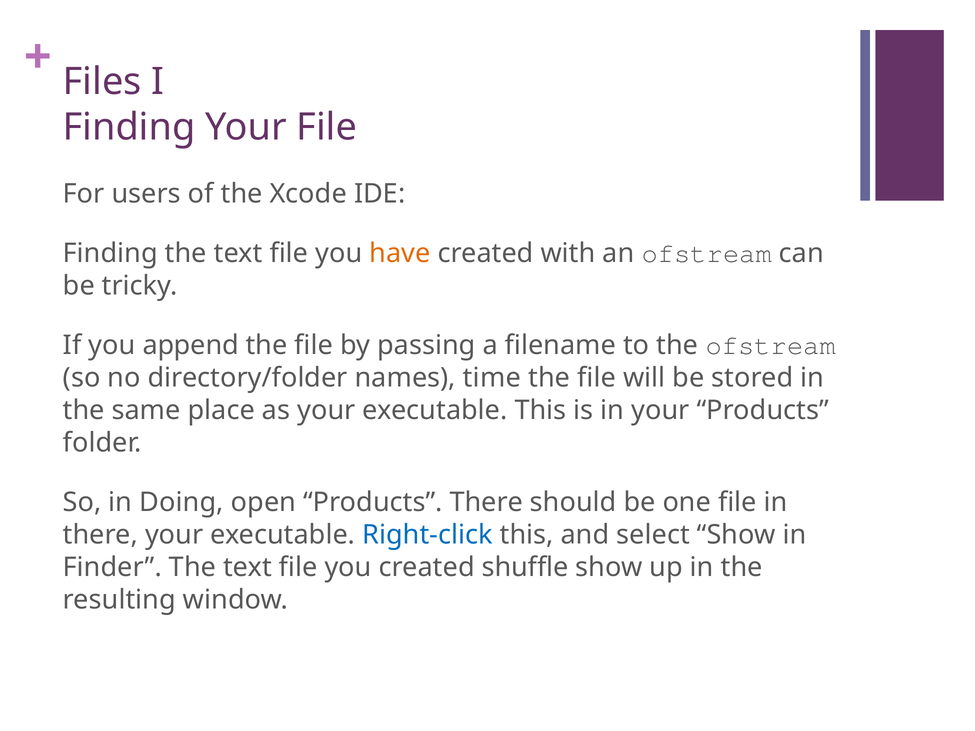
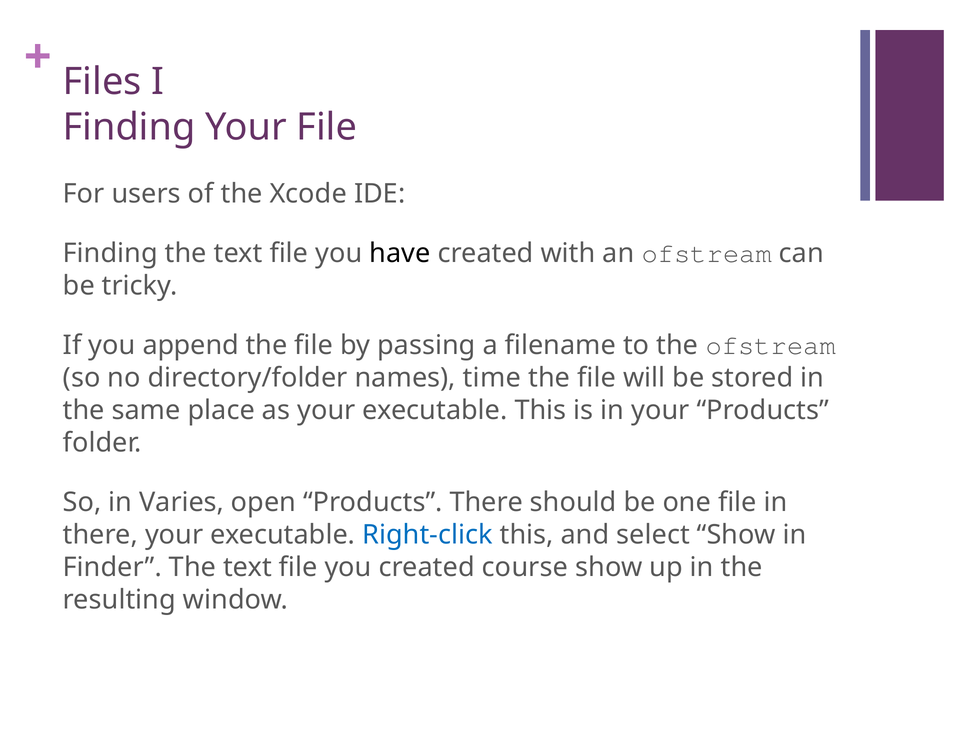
have colour: orange -> black (400, 253)
Doing: Doing -> Varies (182, 503)
shuffle: shuffle -> course (525, 568)
